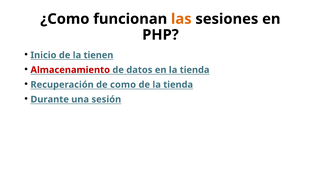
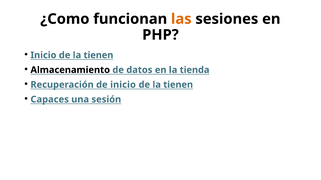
Almacenamiento colour: red -> black (70, 70)
de como: como -> inicio (123, 85)
tienda: tienda -> tienen (178, 85)
Durante: Durante -> Capaces (50, 100)
